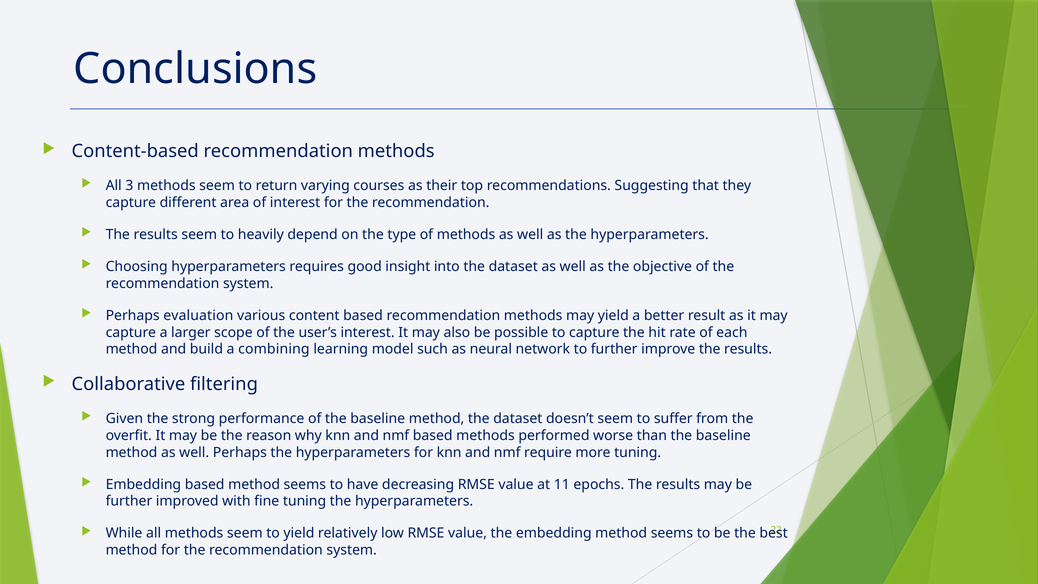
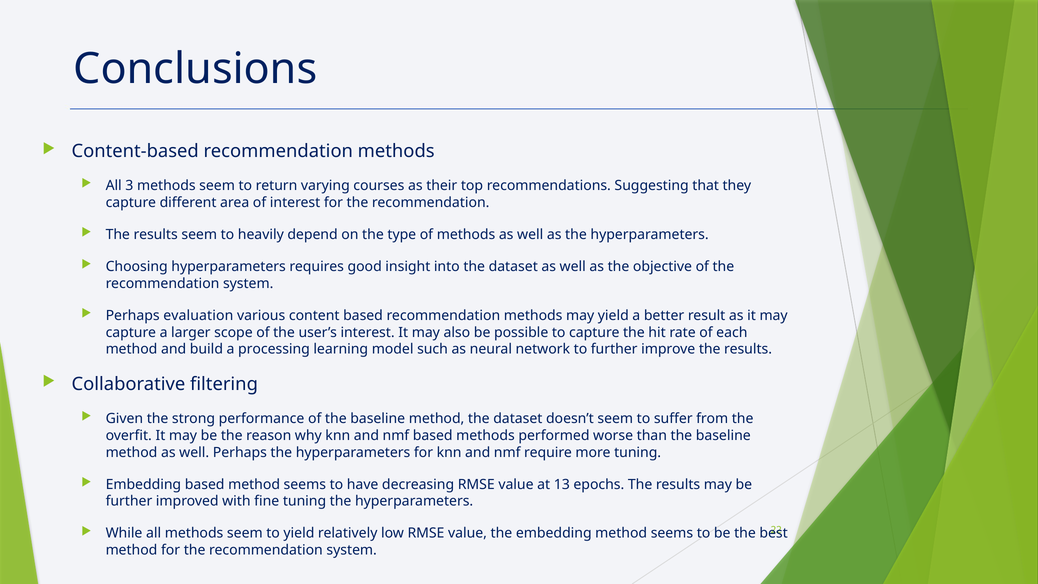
combining: combining -> processing (274, 349)
11: 11 -> 13 (562, 484)
